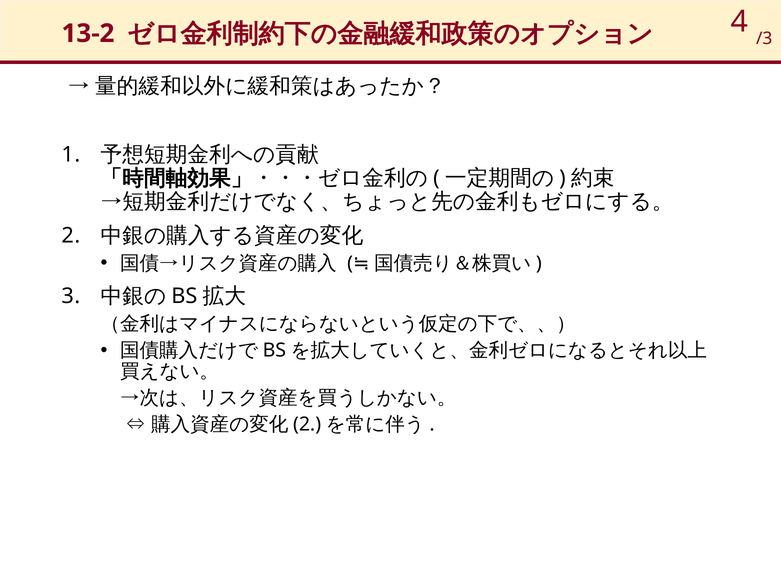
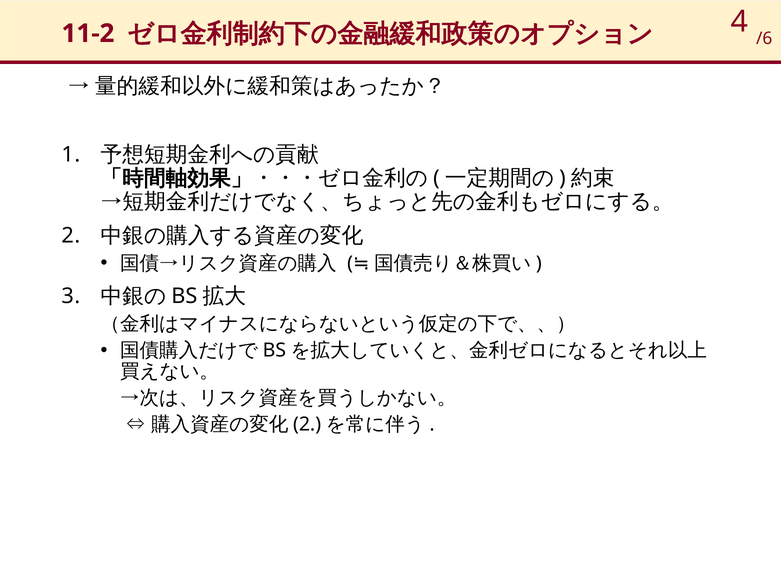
/3: /3 -> /6 (764, 38)
13-2: 13-2 -> 11-2 (88, 33)
